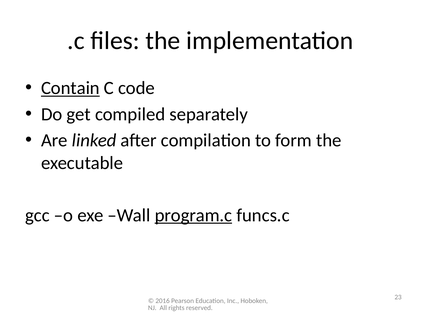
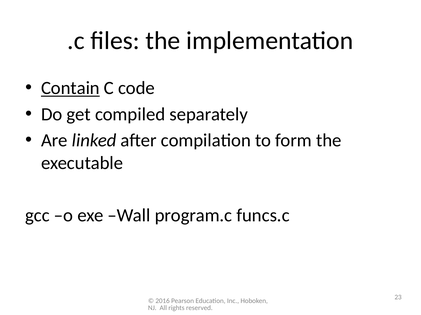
program.c underline: present -> none (193, 216)
